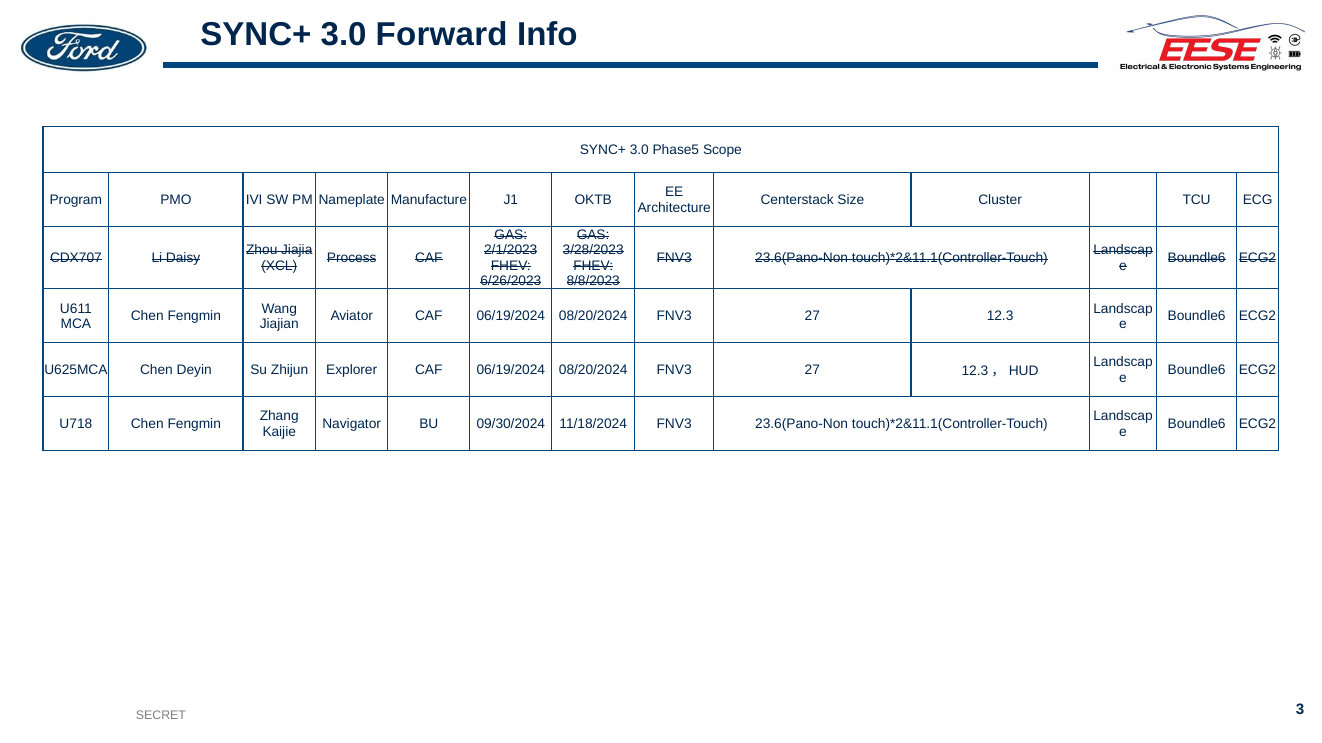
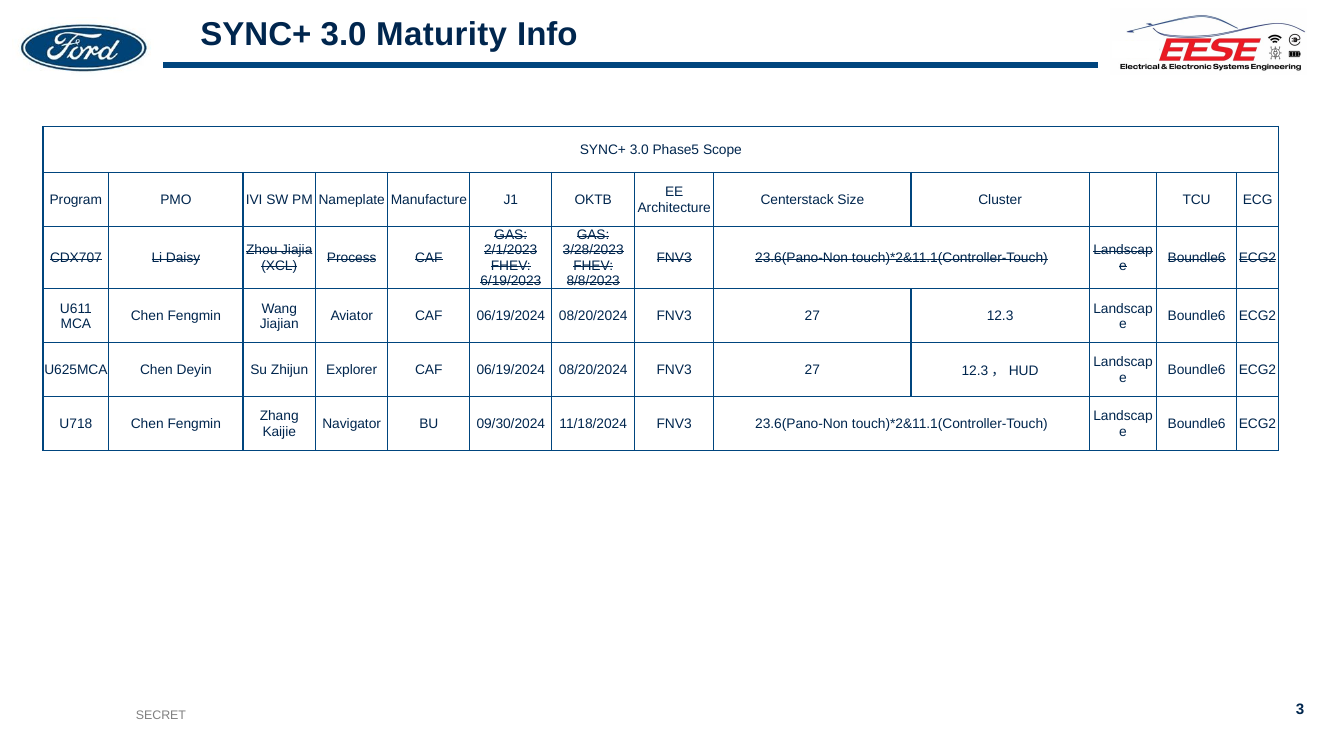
Forward: Forward -> Maturity (442, 35)
6/26/2023: 6/26/2023 -> 6/19/2023 (511, 281)
